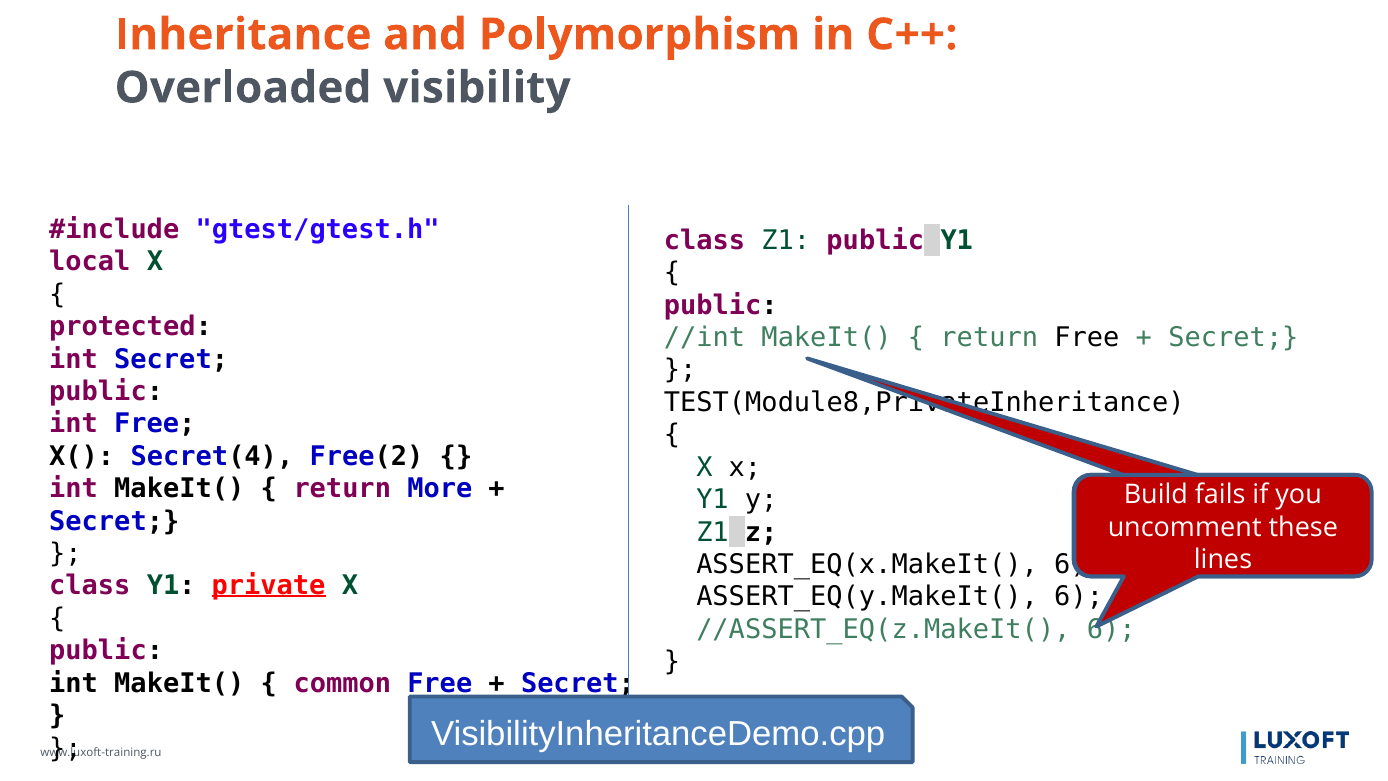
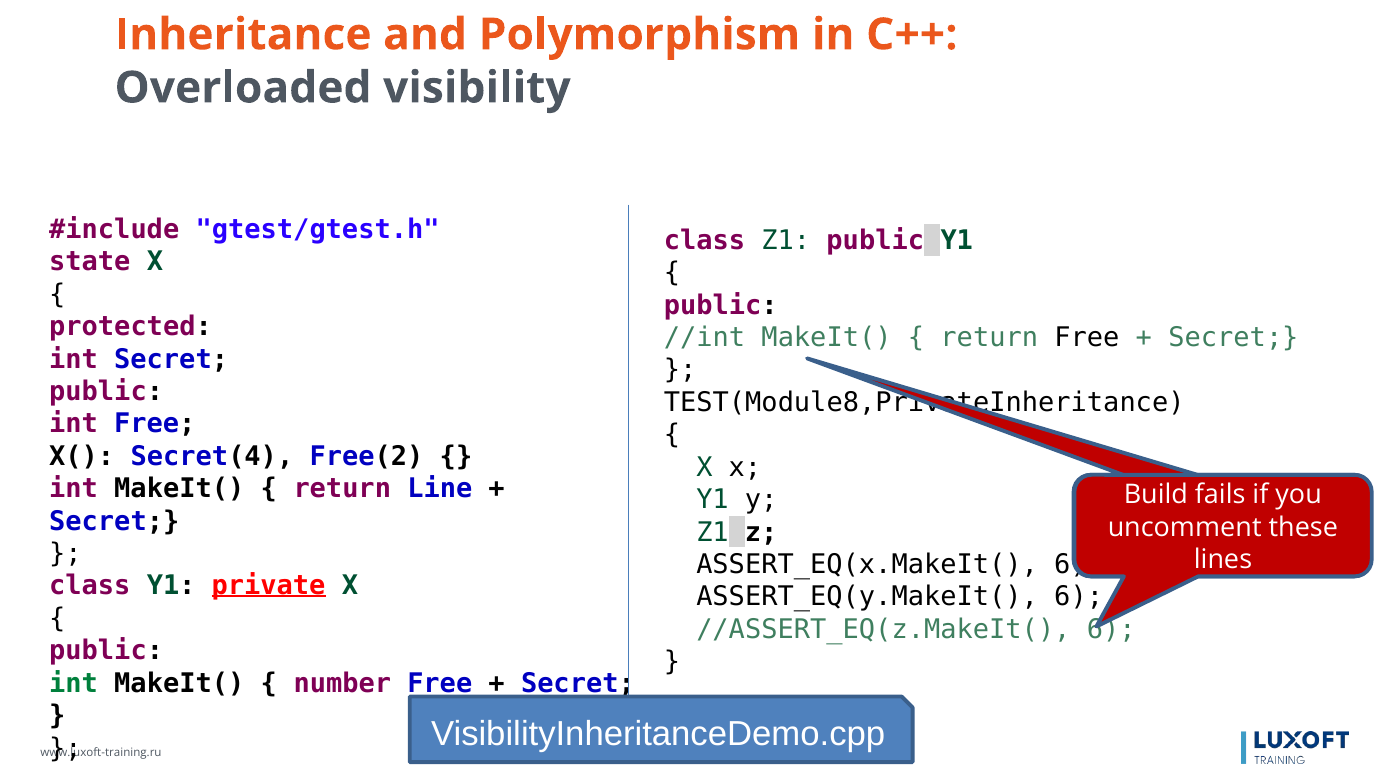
local: local -> state (90, 262)
More: More -> Line (440, 489)
int colour: black -> green (74, 683)
common: common -> number (342, 683)
